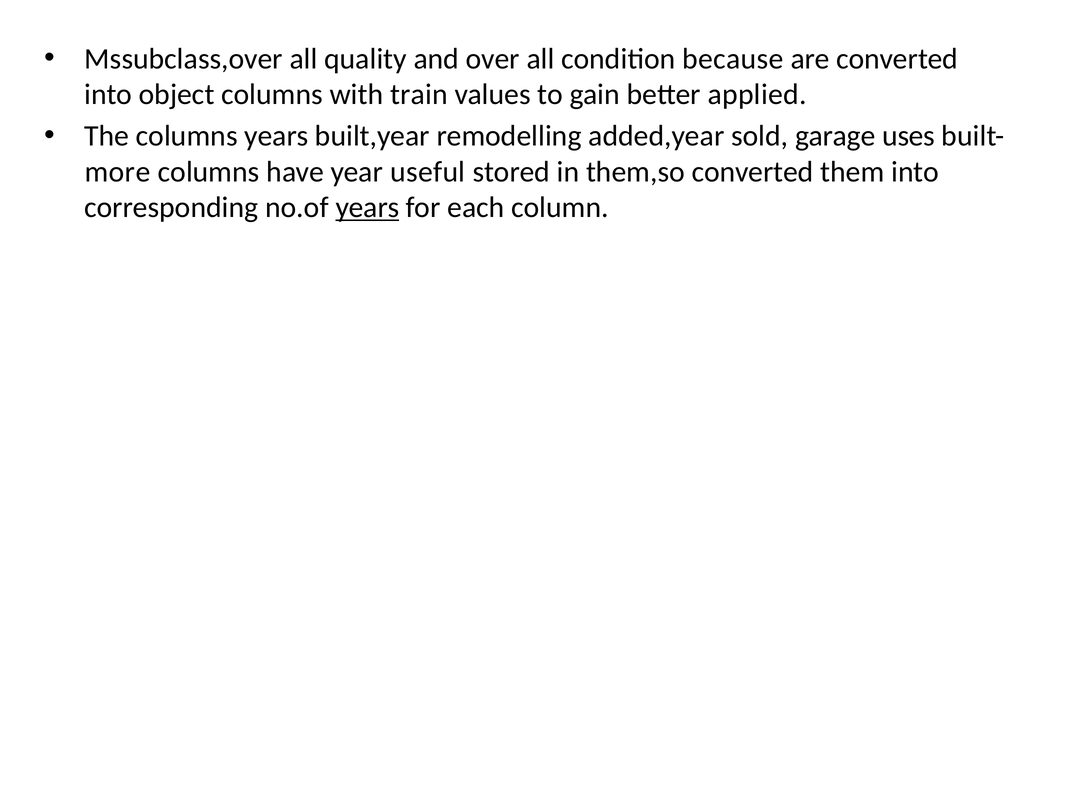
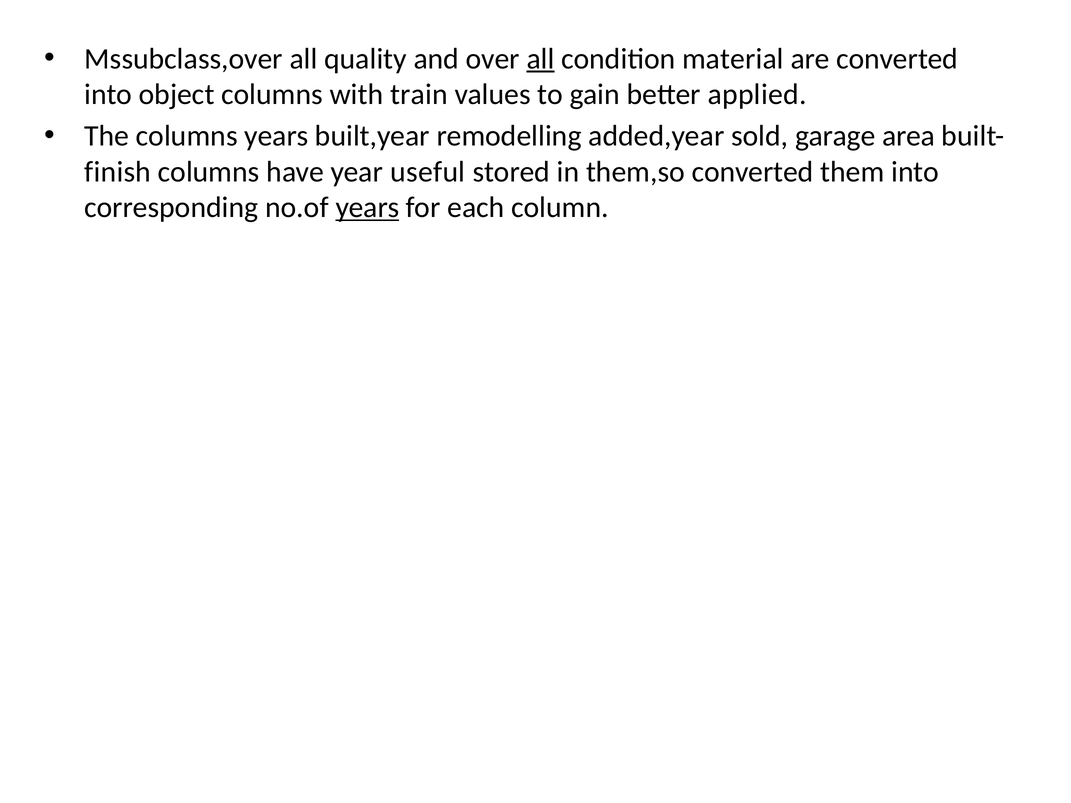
all underline: none -> present (540, 59)
because: because -> material (733, 59)
uses: uses -> area (909, 136)
more: more -> finish (118, 172)
